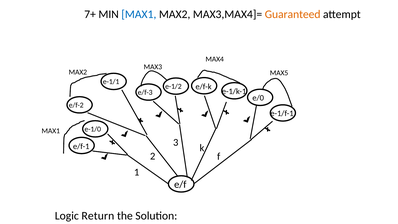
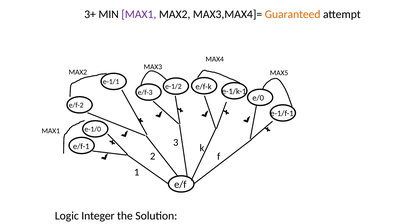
7+: 7+ -> 3+ (90, 14)
MAX1 colour: blue -> purple (139, 14)
Return: Return -> Integer (98, 216)
